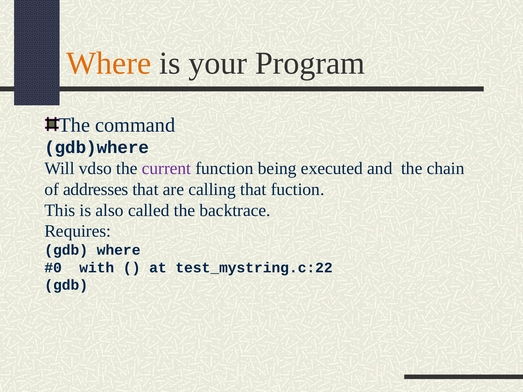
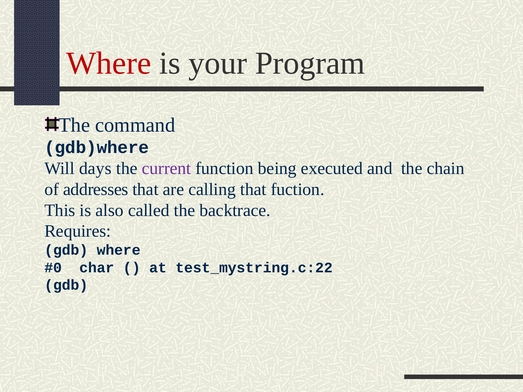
Where colour: orange -> red (109, 63)
vdso: vdso -> days (95, 169)
with: with -> char (97, 268)
